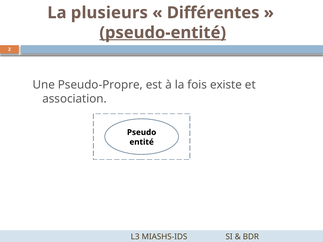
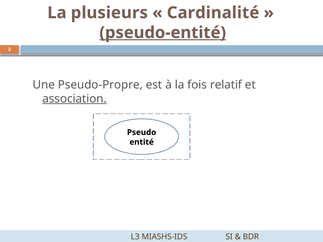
Différentes: Différentes -> Cardinalité (213, 13)
existe: existe -> relatif (226, 85)
association underline: none -> present (75, 99)
